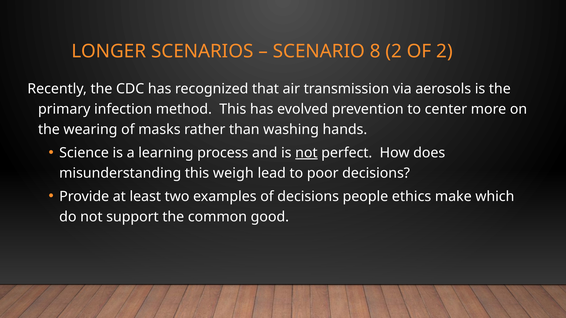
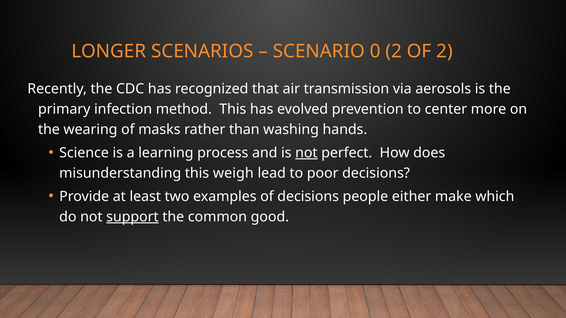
8: 8 -> 0 (375, 51)
ethics: ethics -> either (412, 197)
support underline: none -> present (132, 217)
